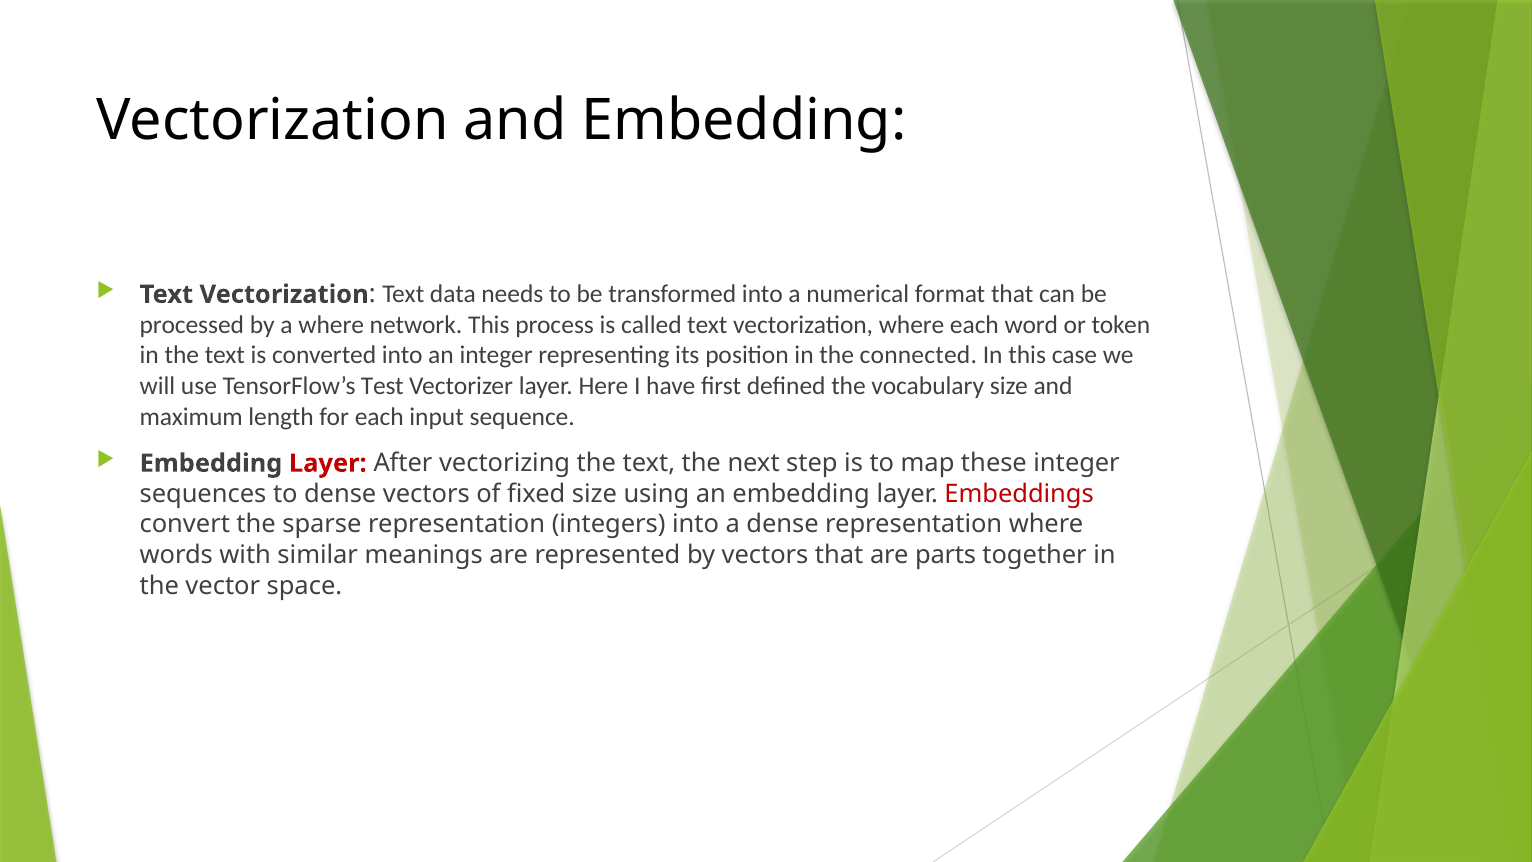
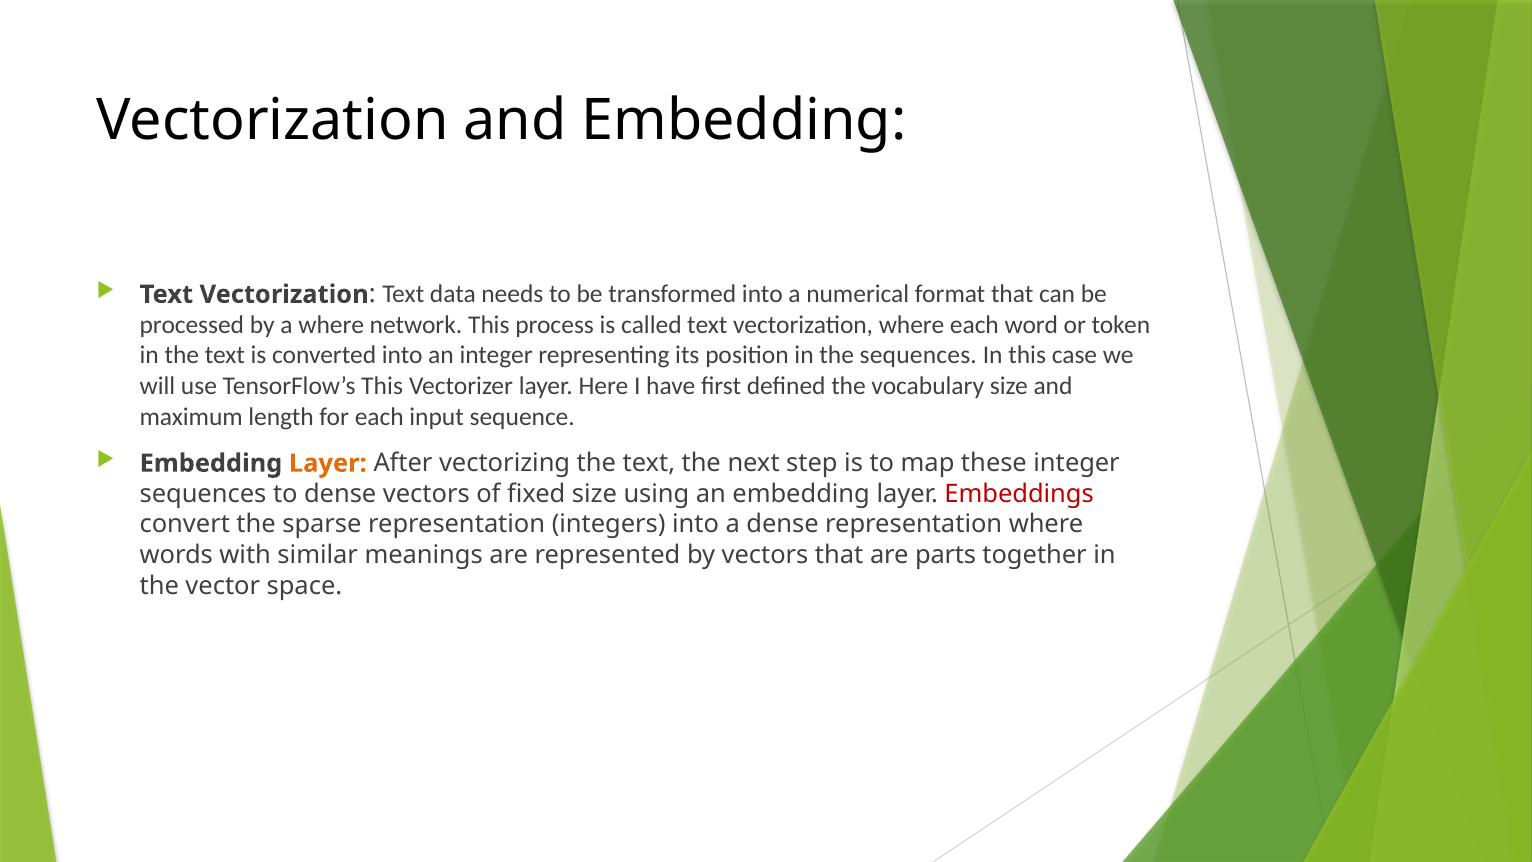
the connected: connected -> sequences (918, 355)
TensorFlow’s Test: Test -> This (382, 386)
Layer colour: red -> orange (328, 463)
